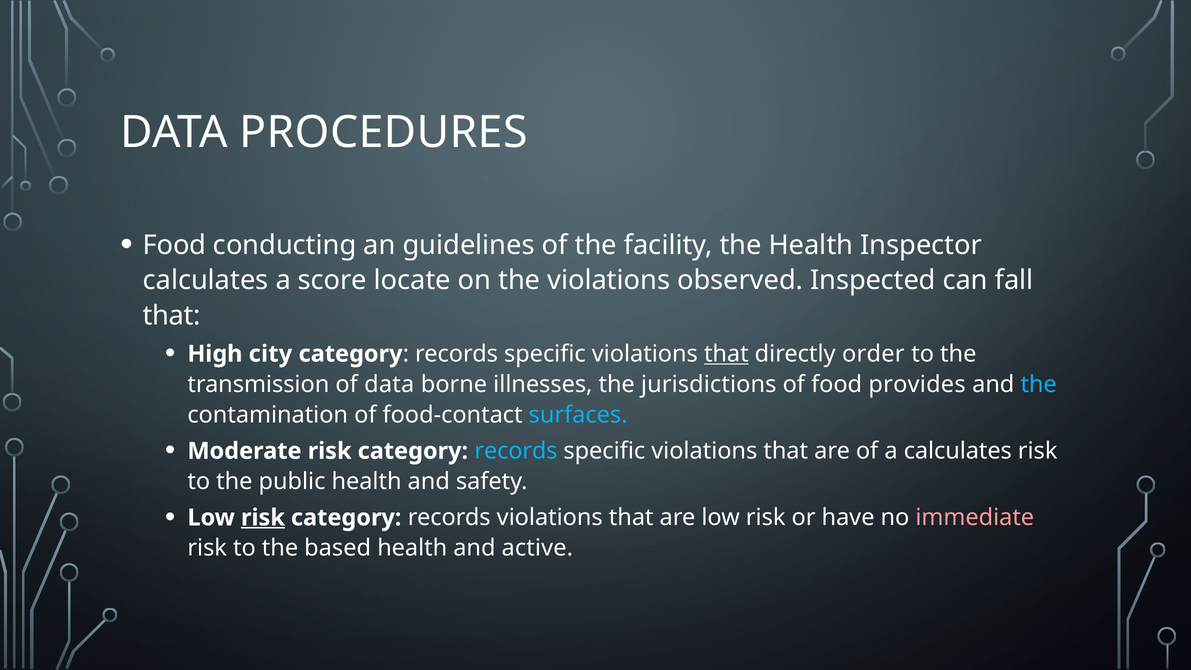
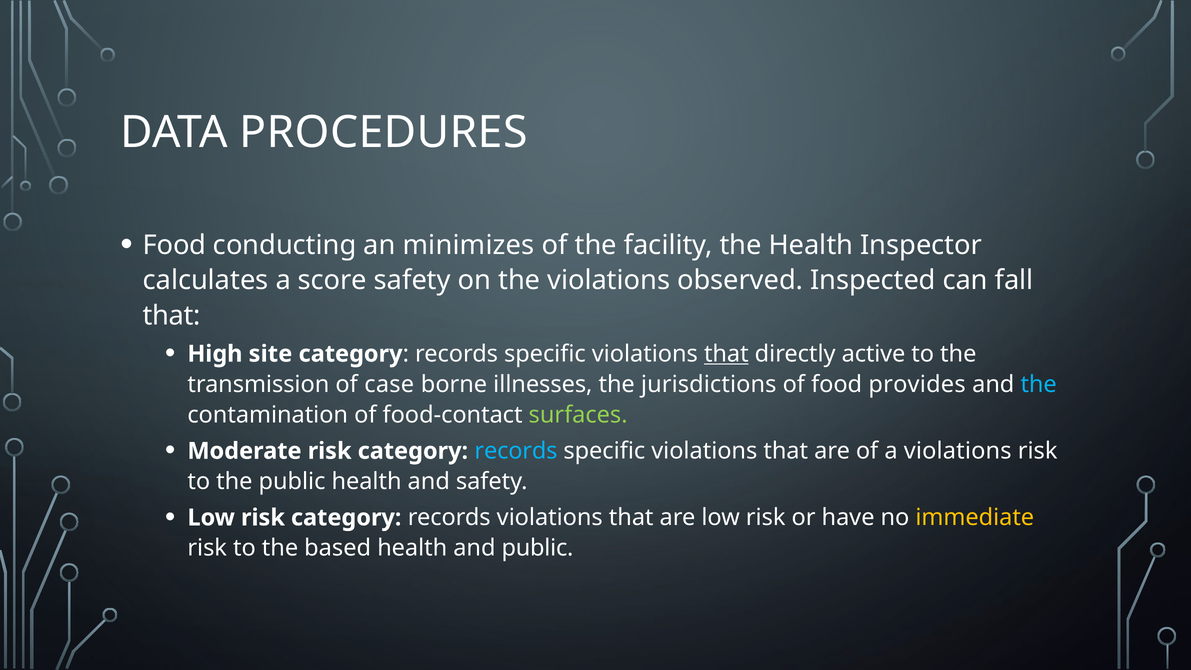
guidelines: guidelines -> minimizes (469, 245)
score locate: locate -> safety (412, 280)
city: city -> site (270, 354)
order: order -> active (874, 354)
of data: data -> case (389, 384)
surfaces colour: light blue -> light green (578, 415)
a calculates: calculates -> violations (958, 451)
risk underline: present -> none (263, 518)
immediate colour: pink -> yellow (975, 518)
and active: active -> public (537, 548)
